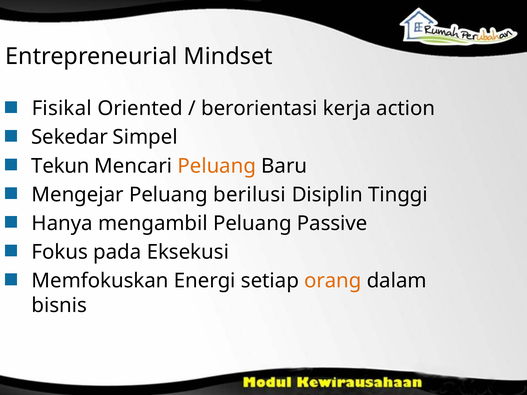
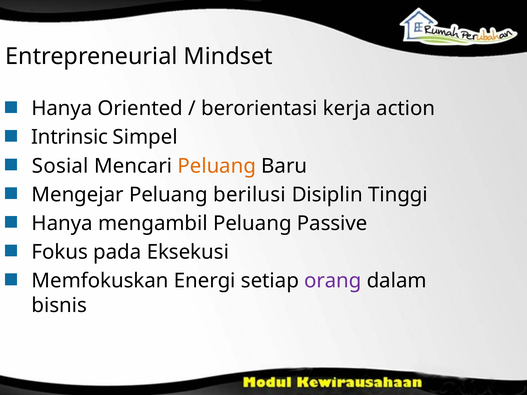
Fisikal: Fisikal -> Hanya (62, 109)
Sekedar: Sekedar -> Intrinsic (70, 137)
Tekun: Tekun -> Sosial (60, 166)
orang colour: orange -> purple (333, 281)
